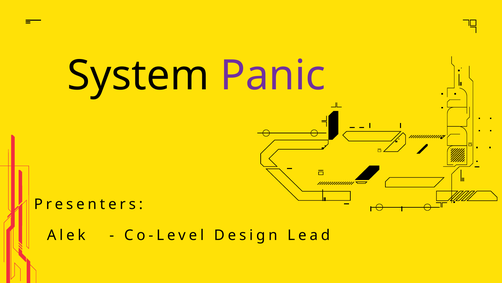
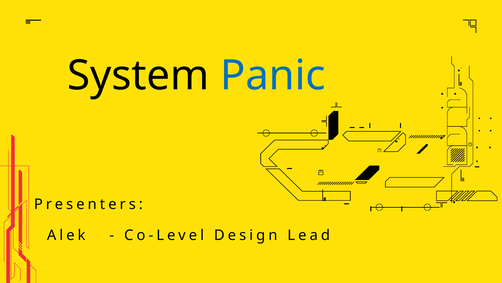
Panic colour: purple -> blue (273, 75)
